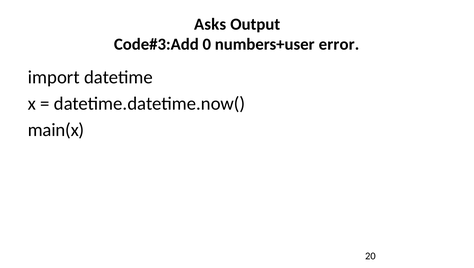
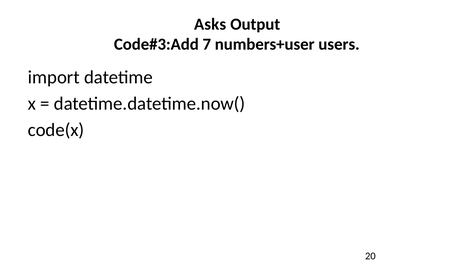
0: 0 -> 7 (207, 44)
error: error -> users (339, 44)
main(x: main(x -> code(x (56, 130)
